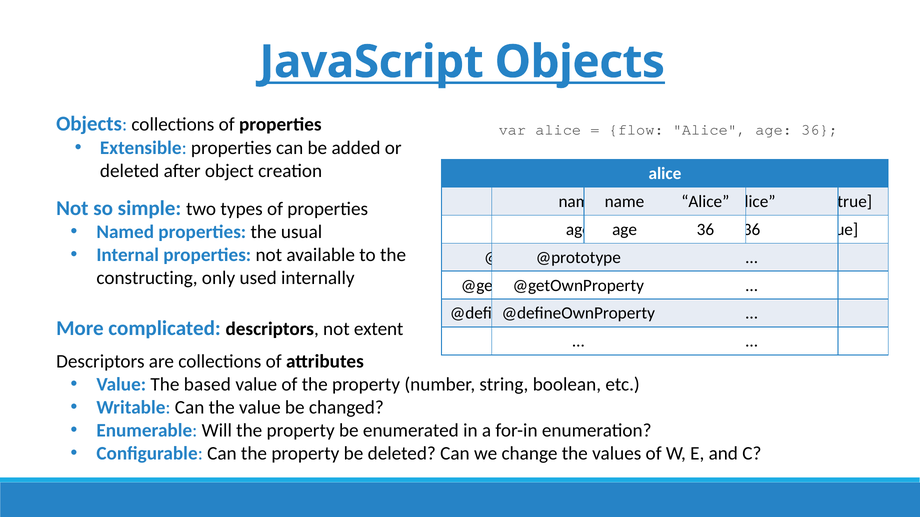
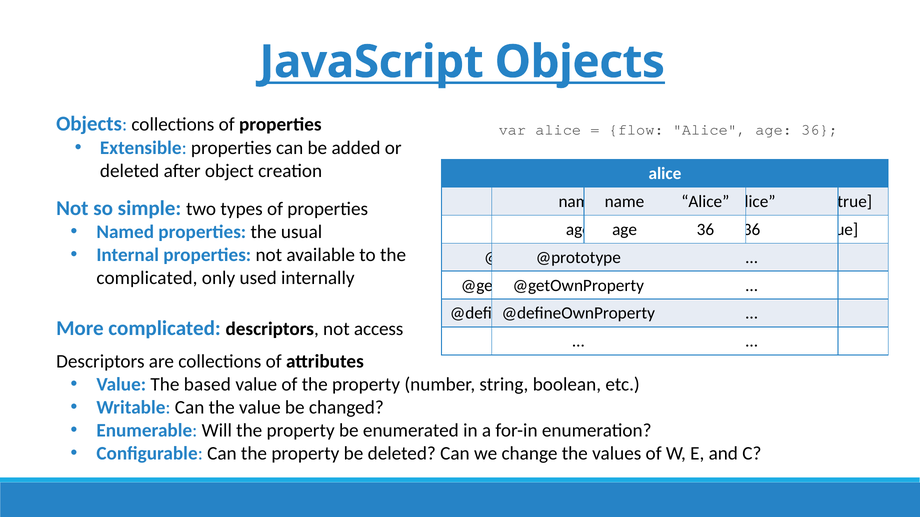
constructing: constructing -> complicated (147, 278)
extent: extent -> access (379, 329)
